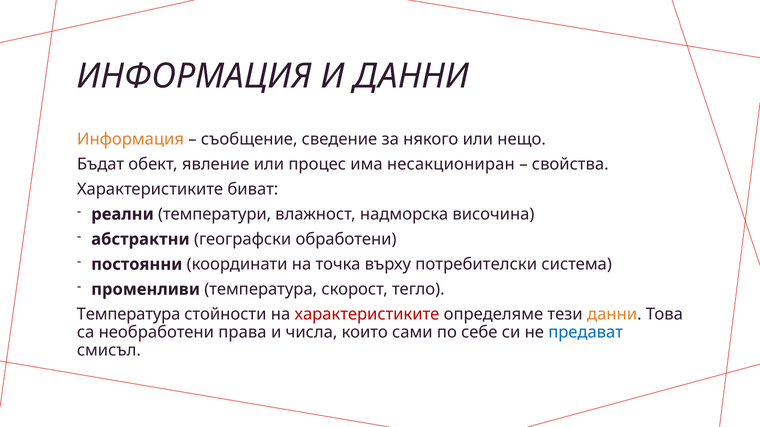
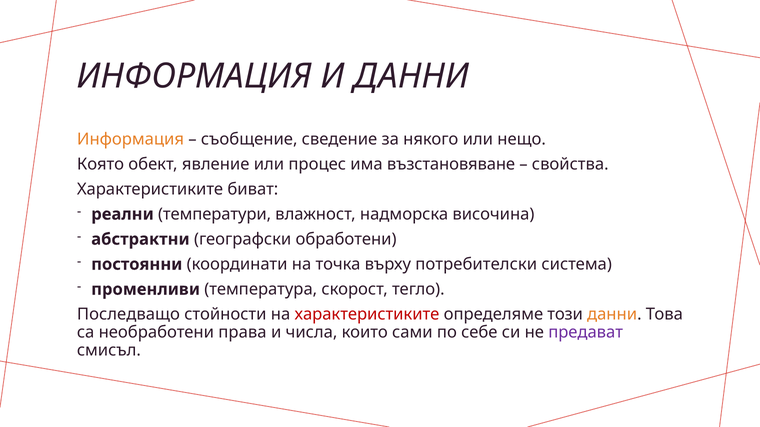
Бъдат: Бъдат -> Която (101, 164)
несакциониран: несакциониран -> възстановяване (451, 164)
Температура: Температура -> Последващо (128, 315)
тези: тези -> този (565, 315)
предават colour: blue -> purple (586, 333)
